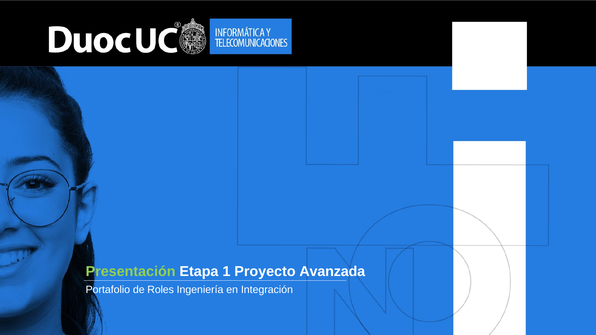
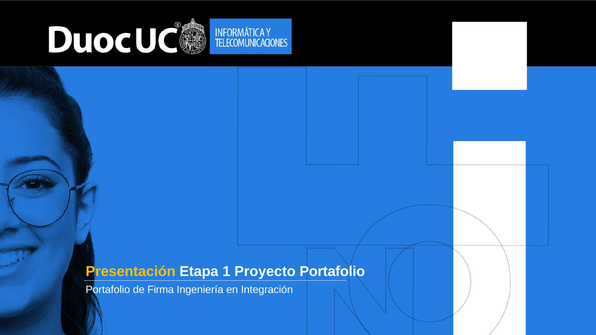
Presentación colour: light green -> yellow (131, 272)
Proyecto Avanzada: Avanzada -> Portafolio (332, 272)
Roles: Roles -> Firma (161, 290)
